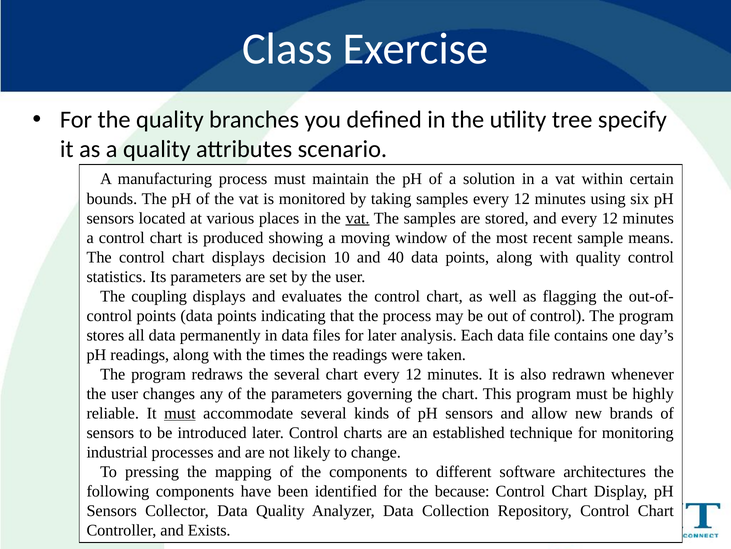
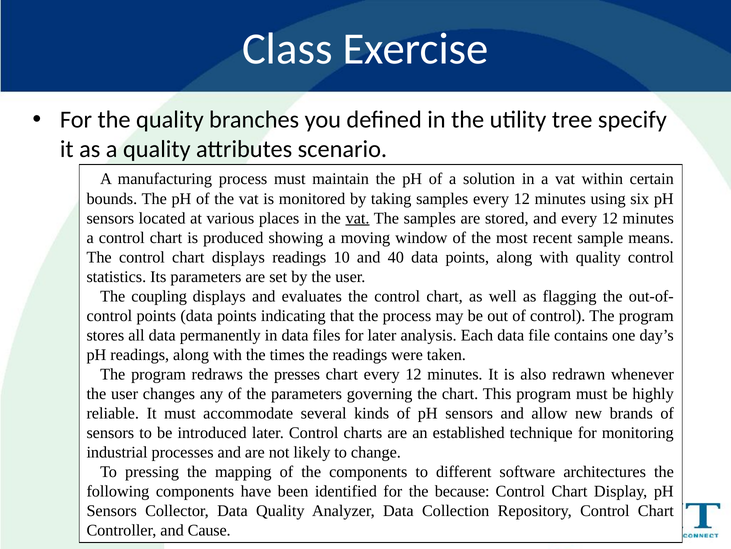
displays decision: decision -> readings (299, 257)
the several: several -> presses (297, 374)
must underline: present -> none (180, 413)
Exists: Exists -> Cause (209, 530)
